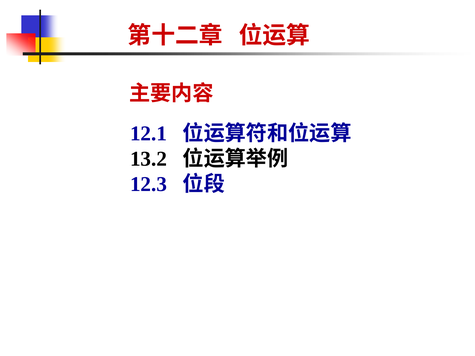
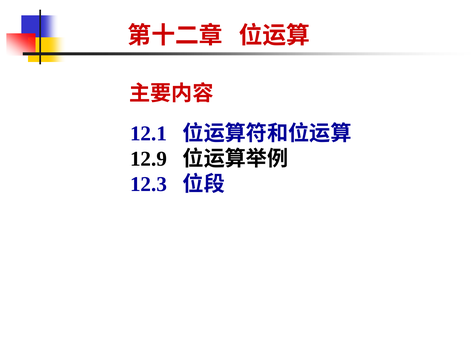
13.2: 13.2 -> 12.9 (148, 159)
